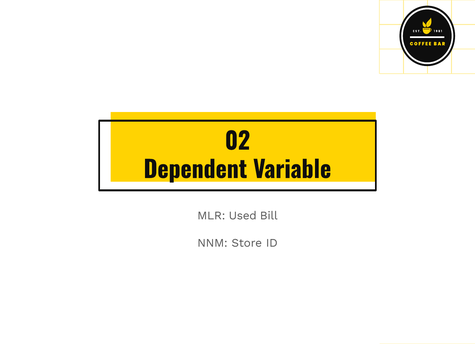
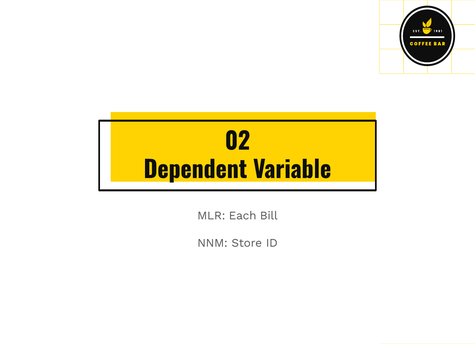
Used: Used -> Each (243, 216)
